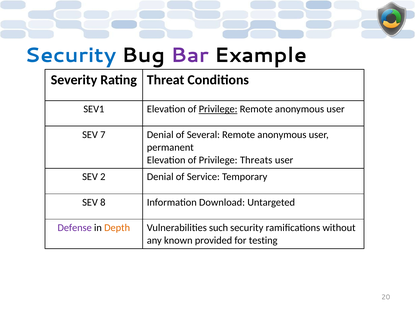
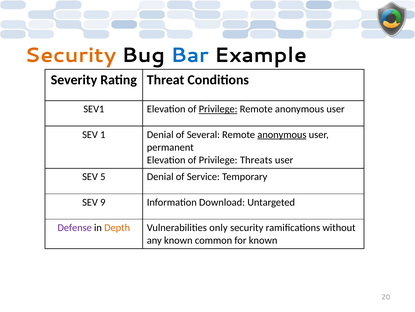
Security colour: blue -> orange (70, 55)
Bar colour: purple -> blue (190, 55)
7: 7 -> 1 (103, 134)
anonymous underline: none -> present (282, 134)
2: 2 -> 5 (103, 176)
8: 8 -> 9 (103, 202)
such: such -> only (218, 227)
provided: provided -> common (214, 240)
for testing: testing -> known (263, 240)
